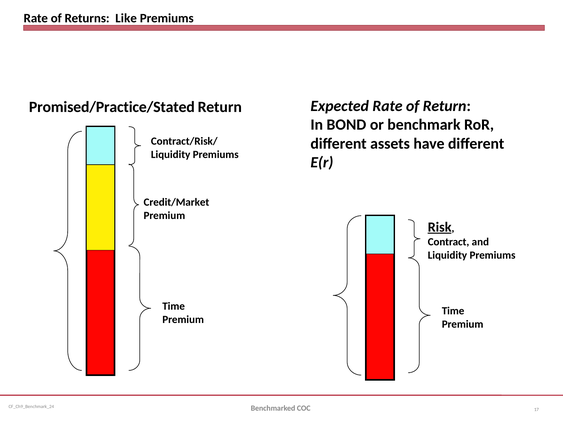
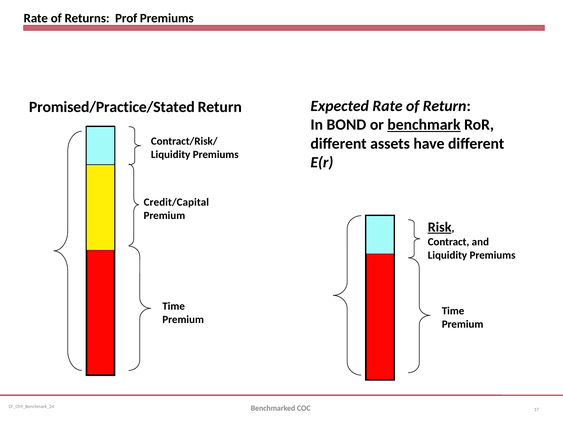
Like: Like -> Prof (126, 18)
benchmark underline: none -> present (424, 125)
Credit/Market: Credit/Market -> Credit/Capital (176, 202)
